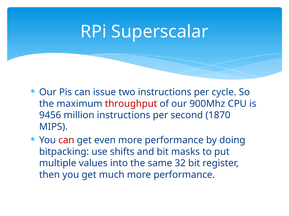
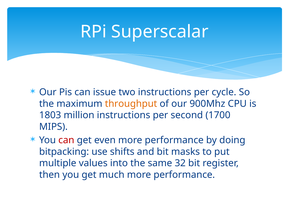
throughput colour: red -> orange (131, 104)
9456: 9456 -> 1803 (50, 116)
1870: 1870 -> 1700 (218, 116)
